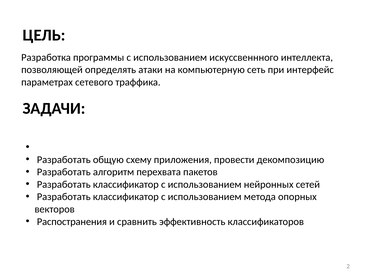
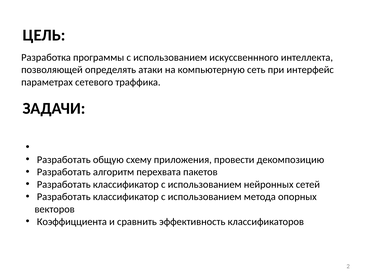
Распостранения: Распостранения -> Коэффицциента (72, 222)
